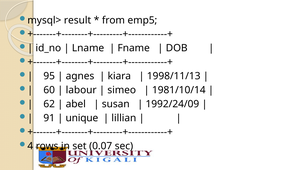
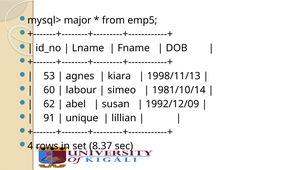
result: result -> major (78, 20)
95: 95 -> 53 (49, 76)
1992/24/09: 1992/24/09 -> 1992/12/09 (172, 104)
0.07: 0.07 -> 8.37 (101, 146)
